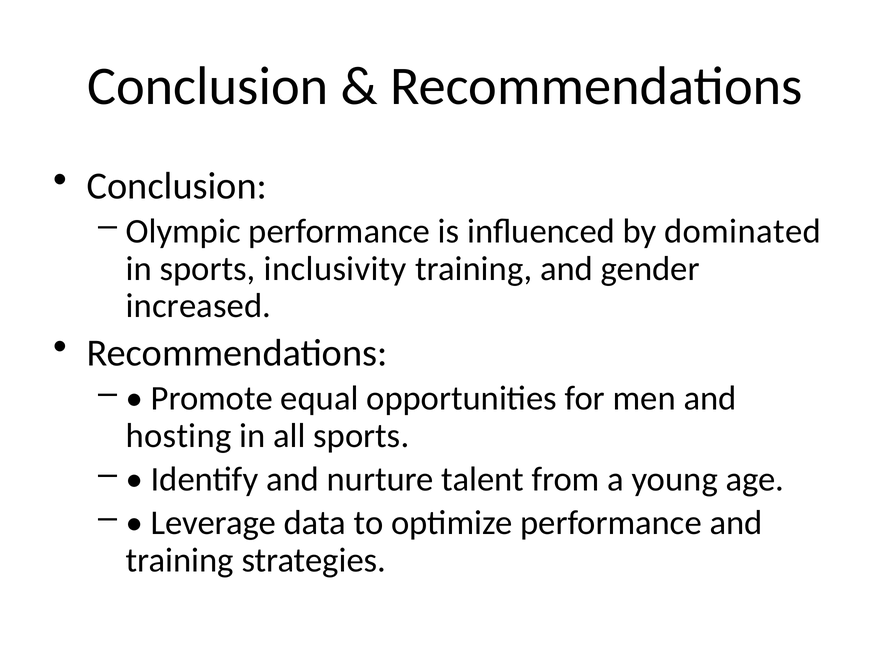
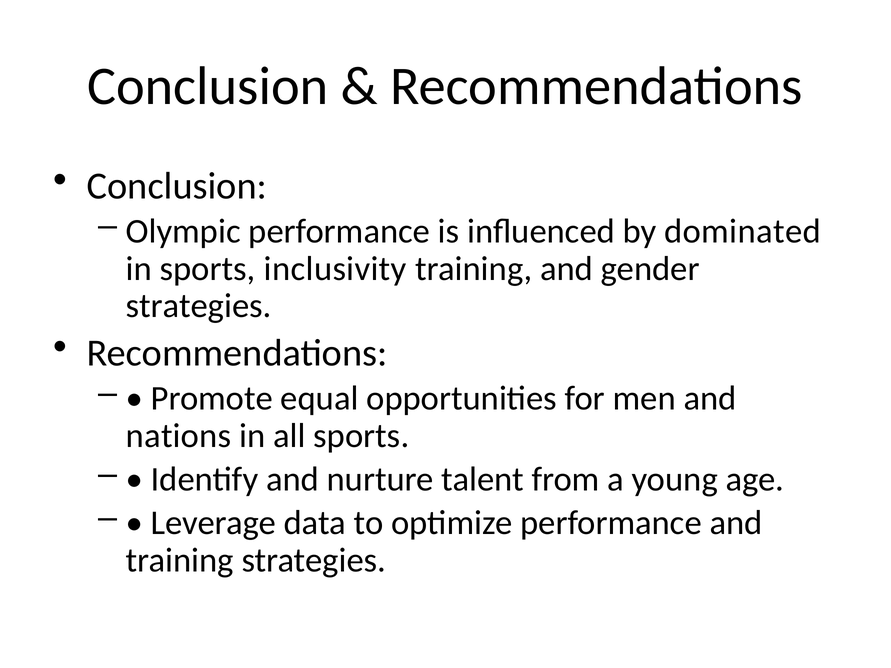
increased: increased -> strategies (199, 306)
hosting: hosting -> nations (179, 436)
